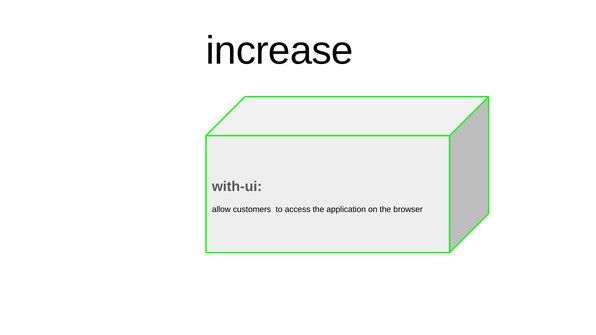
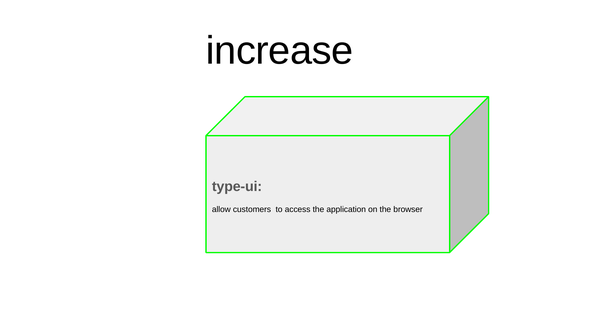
with-ui: with-ui -> type-ui (237, 187)
